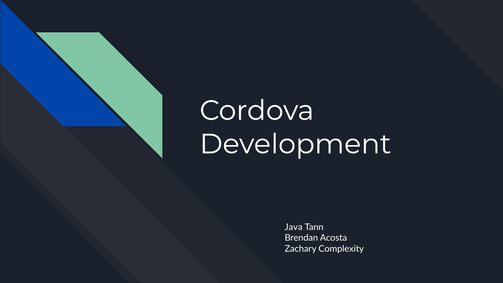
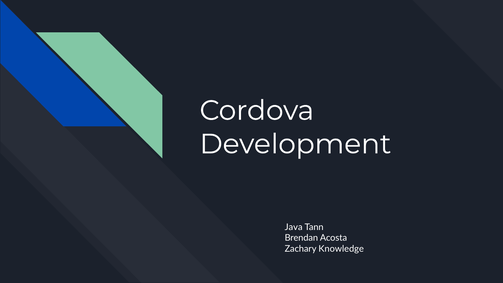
Complexity: Complexity -> Knowledge (341, 249)
